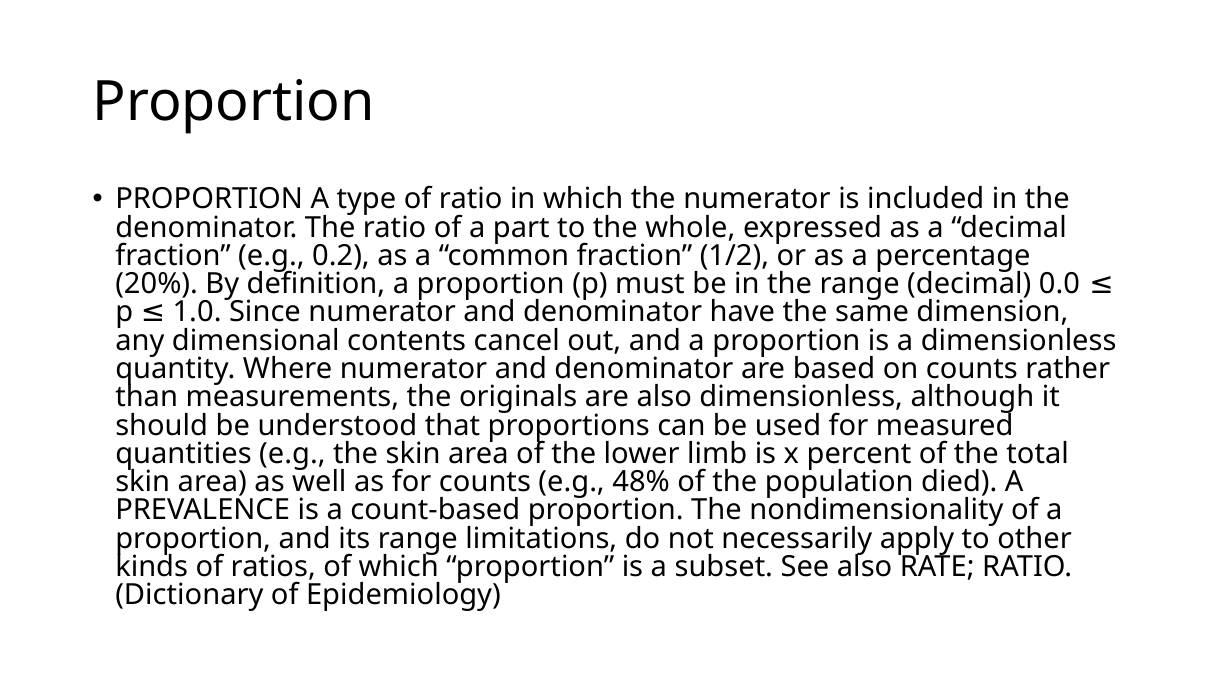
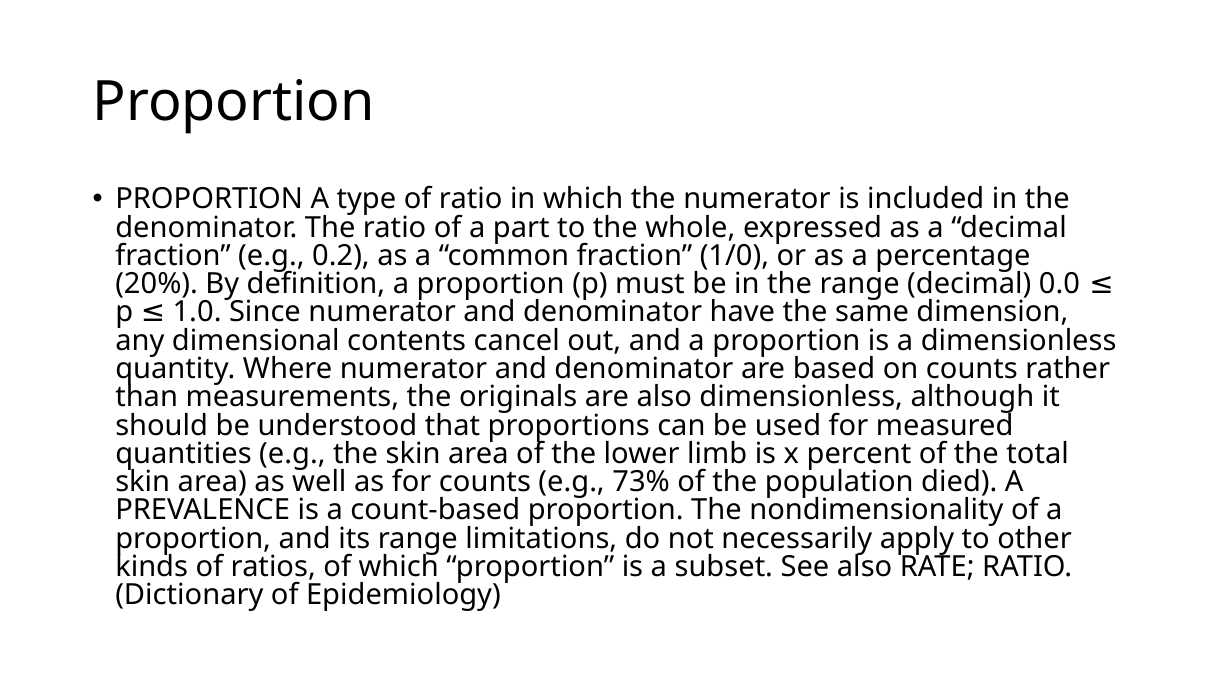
1/2: 1/2 -> 1/0 (734, 256)
48%: 48% -> 73% (641, 482)
